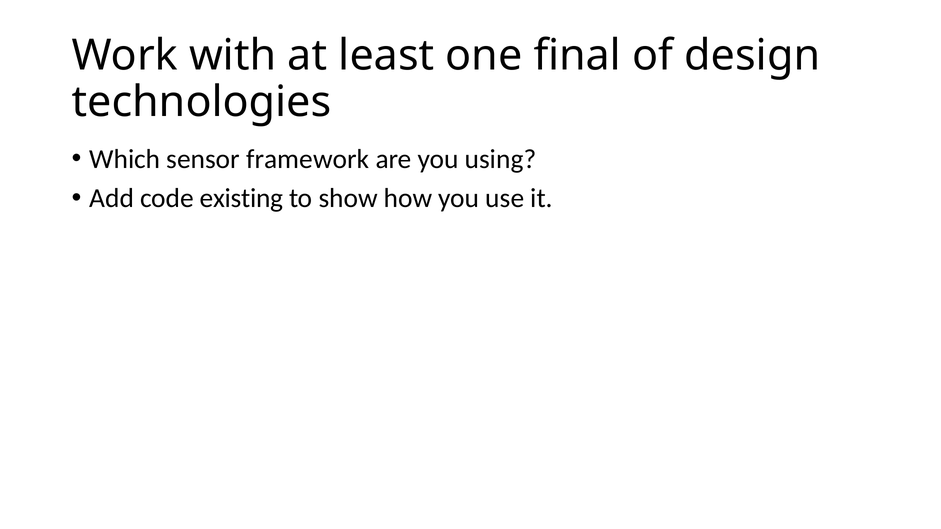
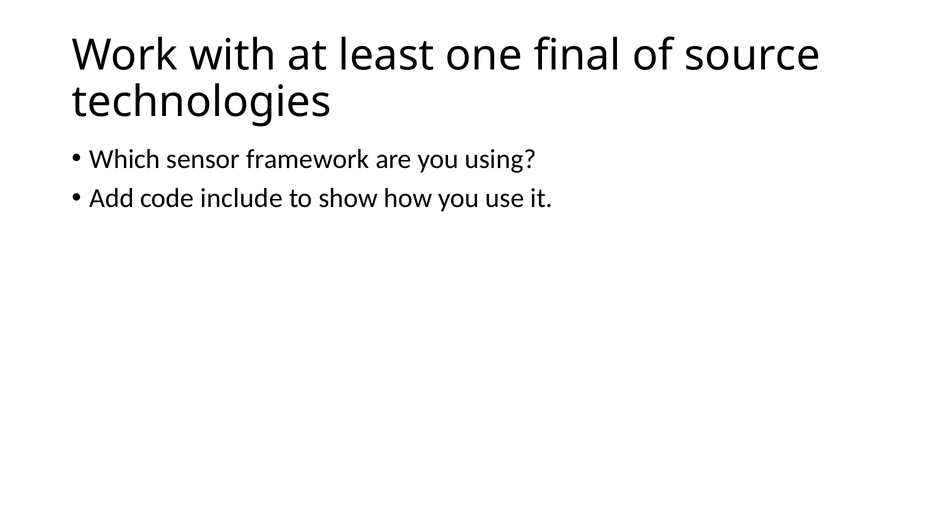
design: design -> source (752, 56)
existing: existing -> include (241, 199)
